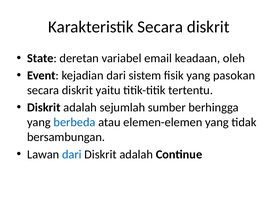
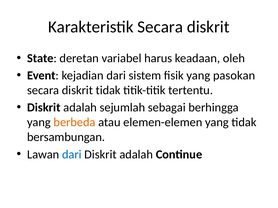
email: email -> harus (158, 58)
diskrit yaitu: yaitu -> tidak (108, 90)
sumber: sumber -> sebagai (167, 108)
berbeda colour: blue -> orange (75, 123)
